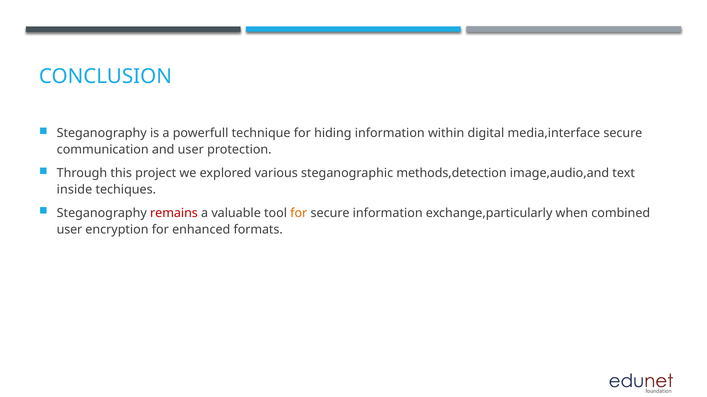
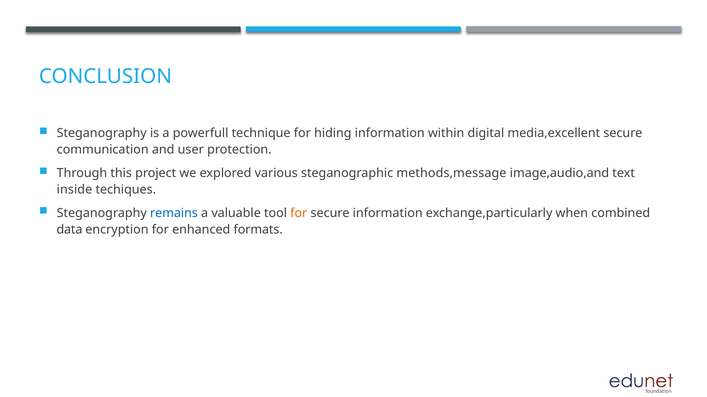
media,interface: media,interface -> media,excellent (554, 134)
methods,detection: methods,detection -> methods,message (451, 173)
remains colour: red -> blue (174, 213)
user: user -> data (69, 230)
